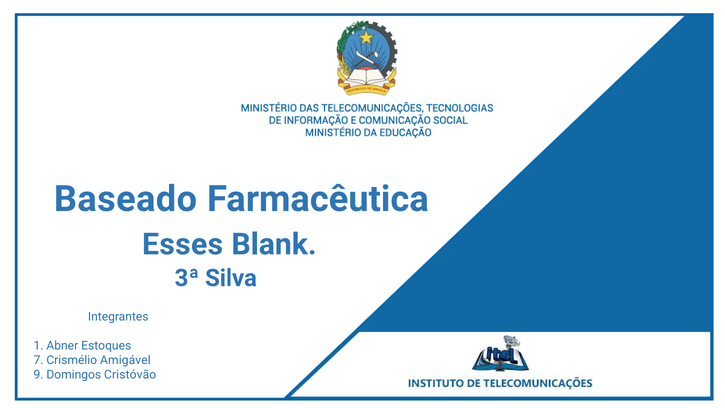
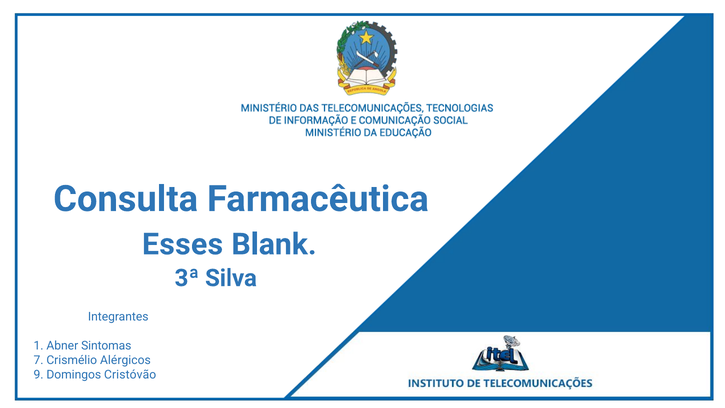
Baseado: Baseado -> Consulta (126, 199)
Estoques: Estoques -> Sintomas (106, 345)
Amigável: Amigável -> Alérgicos (125, 360)
